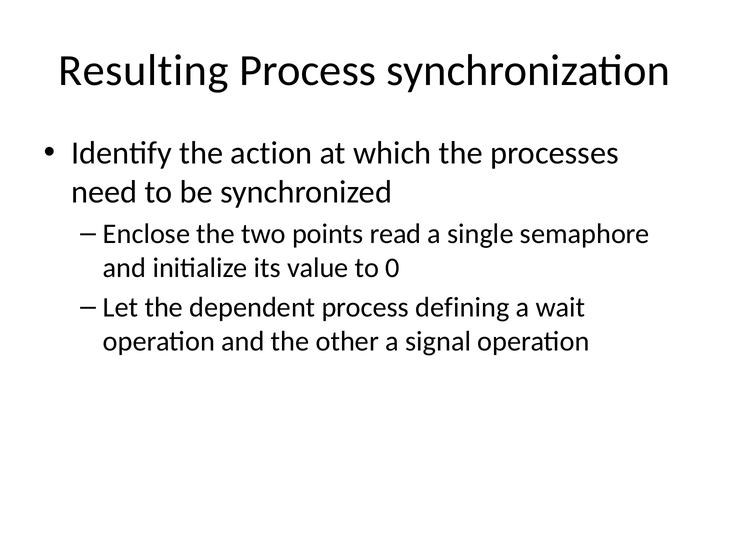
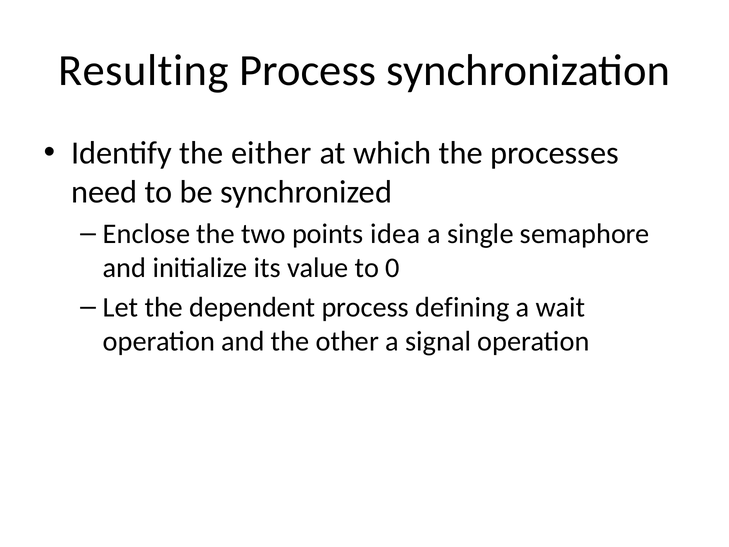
action: action -> either (271, 153)
read: read -> idea (395, 234)
